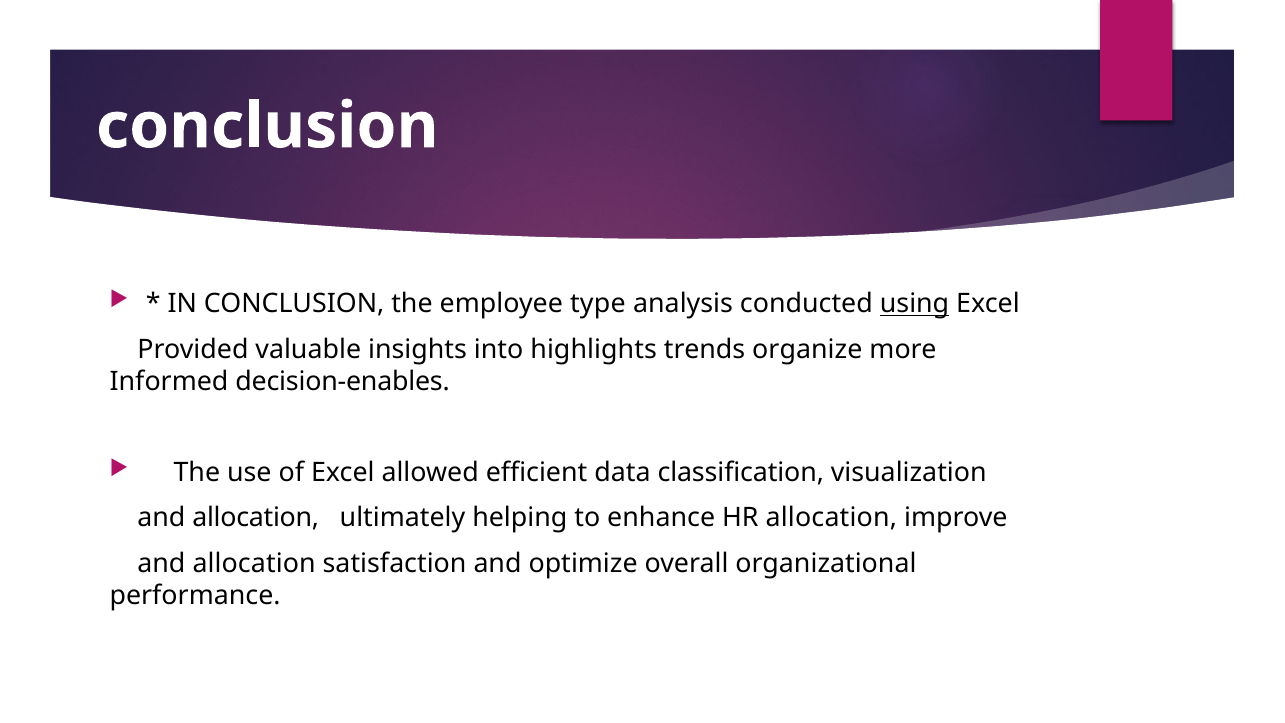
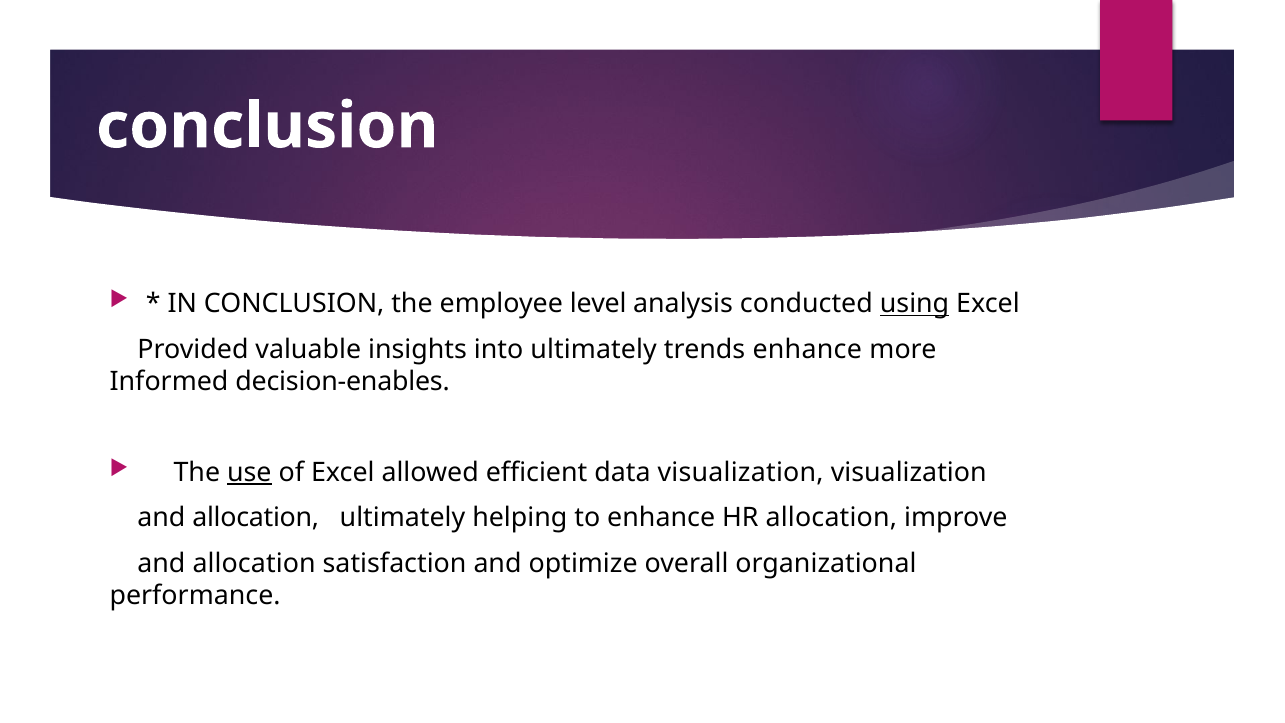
type: type -> level (598, 304)
into highlights: highlights -> ultimately (594, 349)
trends organize: organize -> enhance (807, 349)
use underline: none -> present (249, 472)
data classification: classification -> visualization (741, 472)
